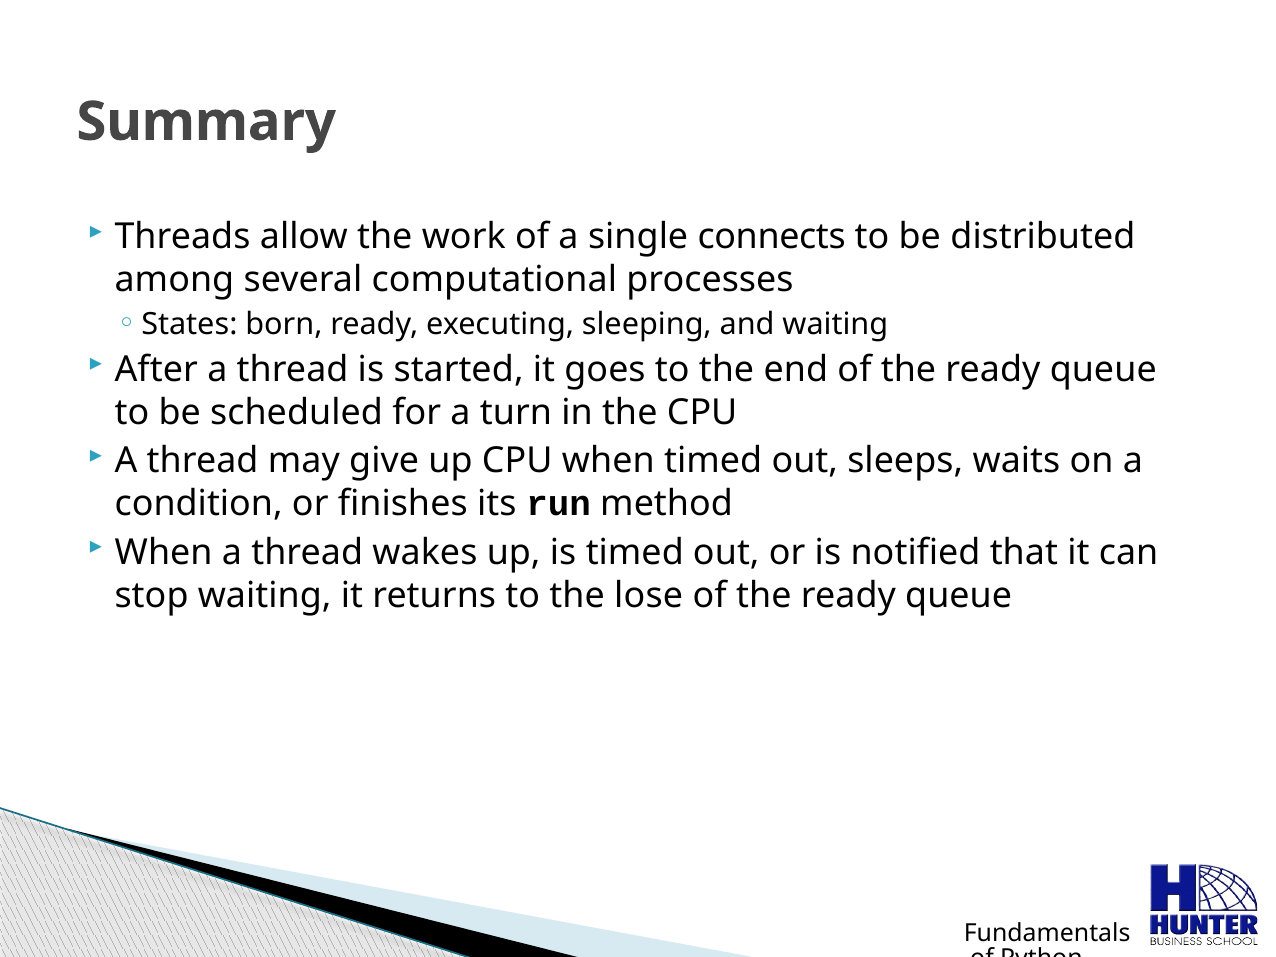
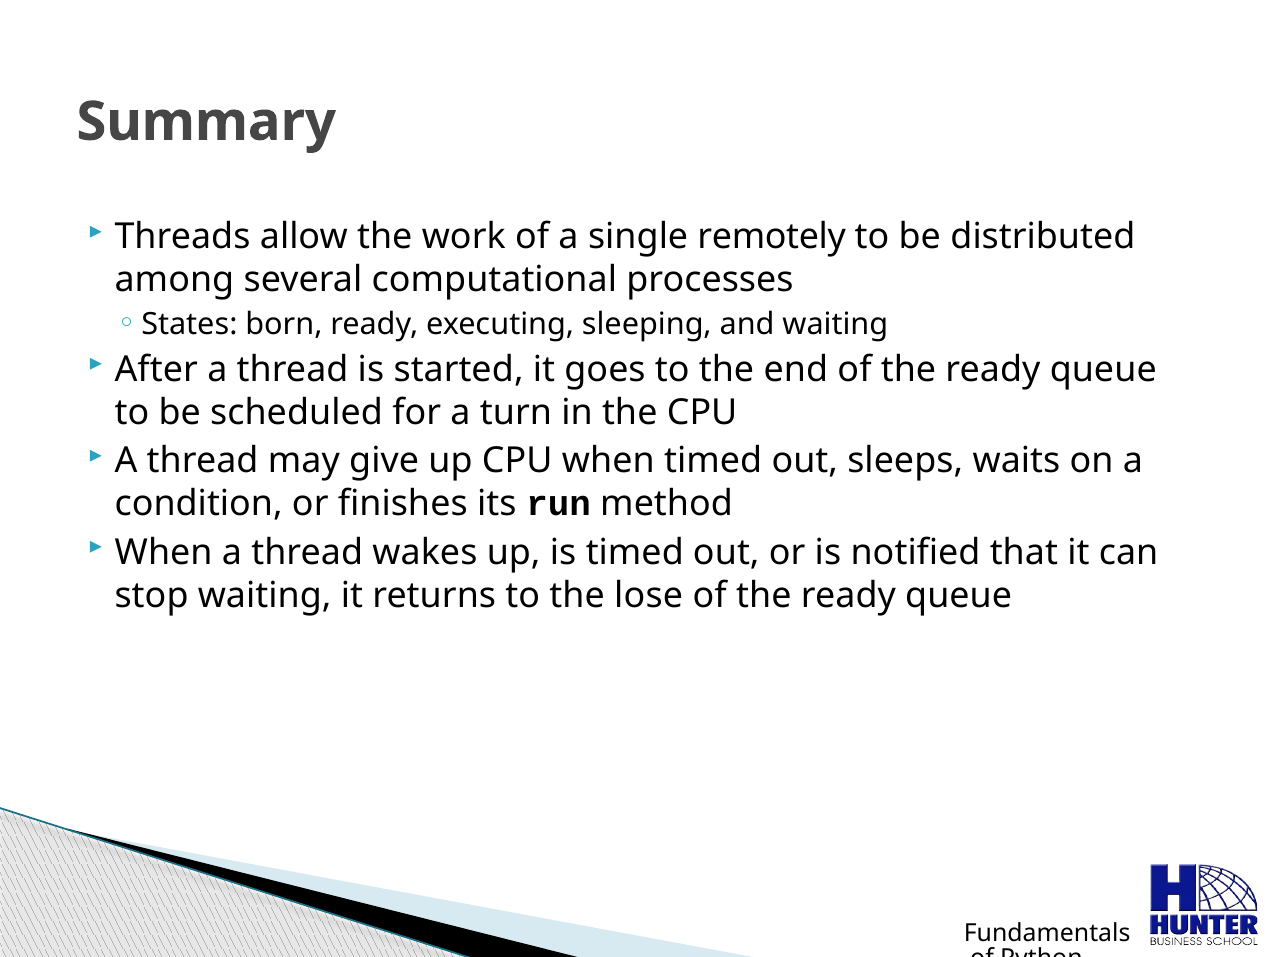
connects: connects -> remotely (772, 237)
